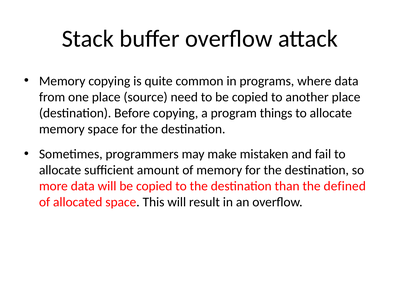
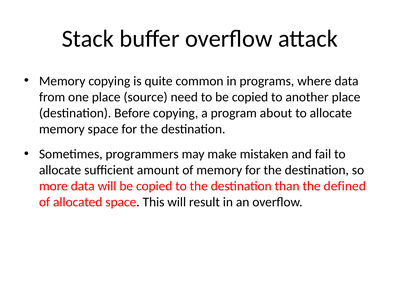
things: things -> about (276, 113)
